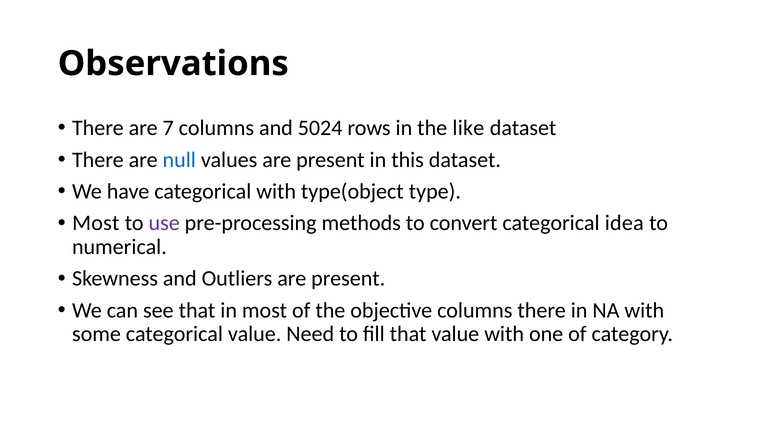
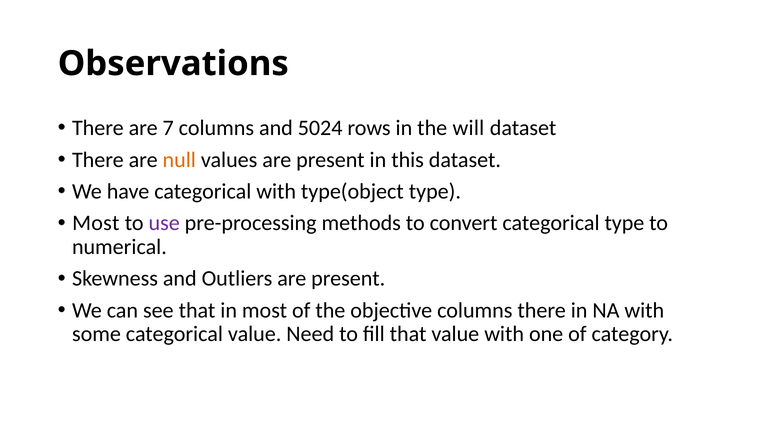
like: like -> will (468, 128)
null colour: blue -> orange (179, 160)
categorical idea: idea -> type (624, 223)
